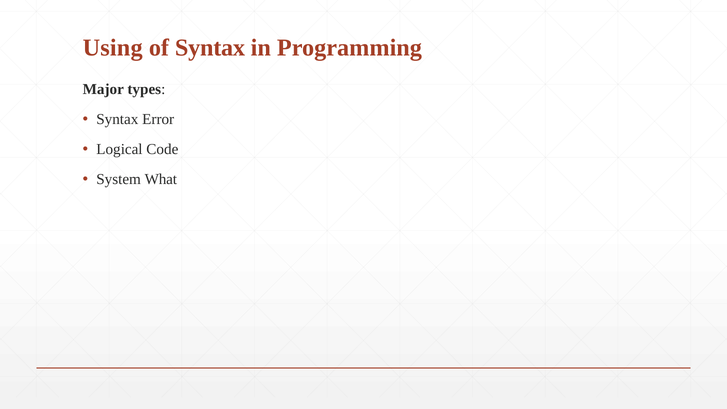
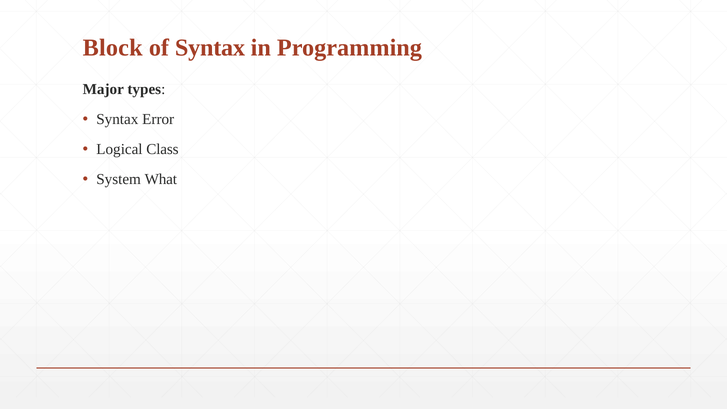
Using: Using -> Block (113, 48)
Code: Code -> Class (162, 149)
